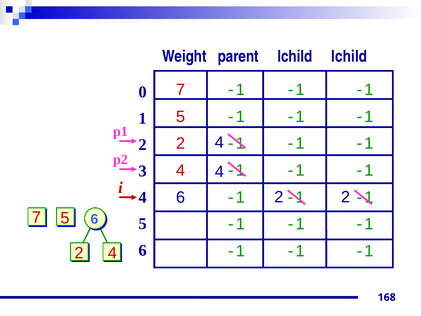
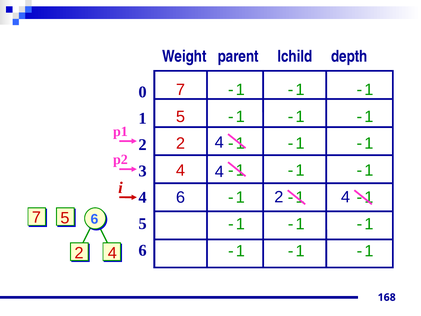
lchild lchild: lchild -> depth (349, 56)
2 2: 2 -> 4 (346, 197)
